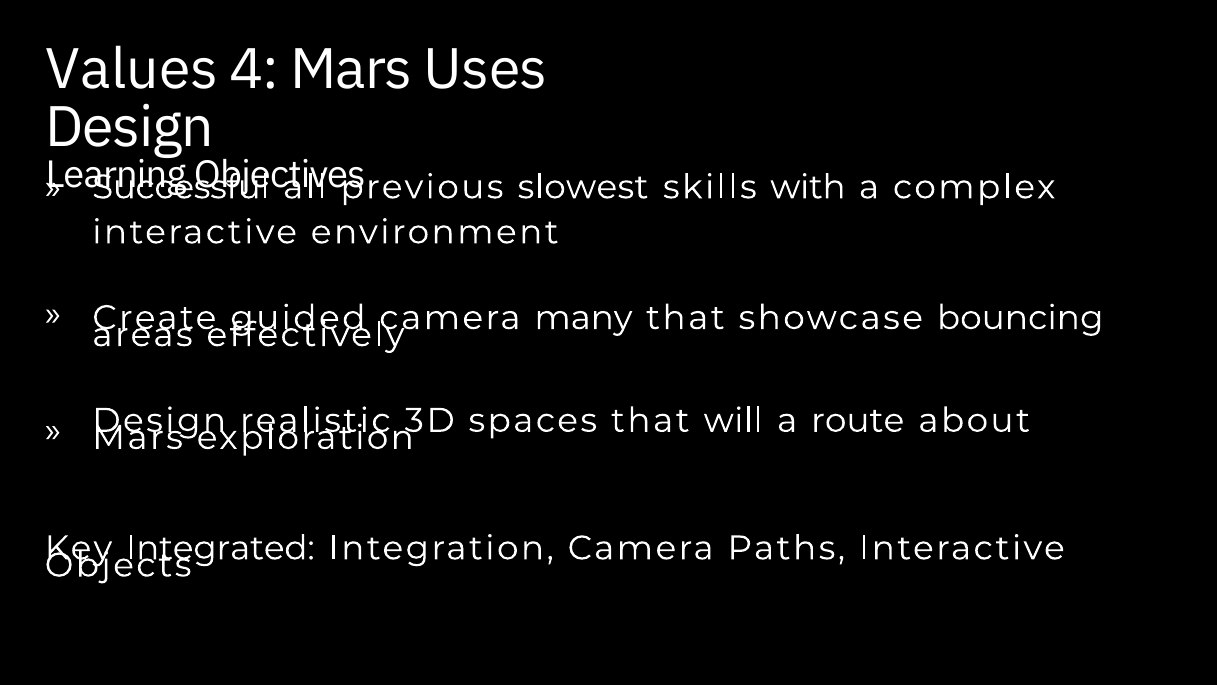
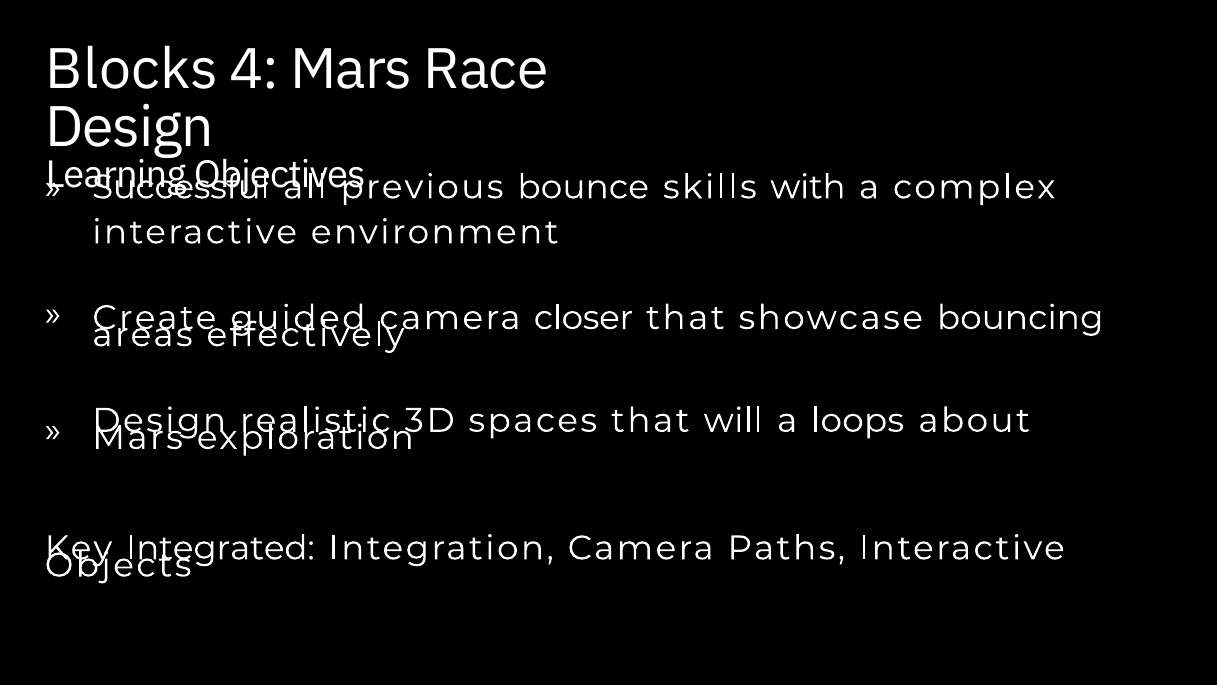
Values: Values -> Blocks (132, 70)
Uses: Uses -> Race (486, 70)
slowest: slowest -> bounce (583, 187)
many: many -> closer (584, 318)
route: route -> loops (858, 421)
